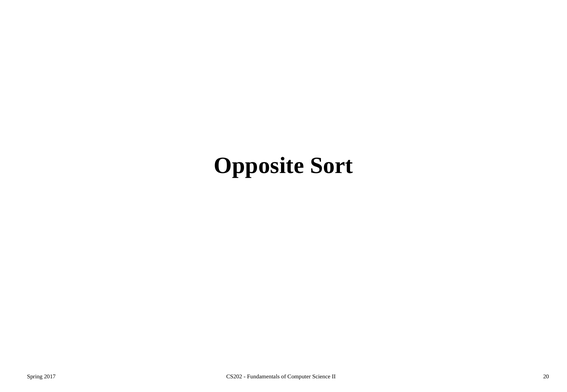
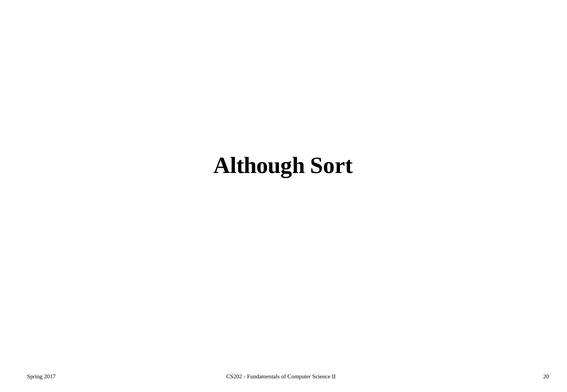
Opposite: Opposite -> Although (259, 166)
